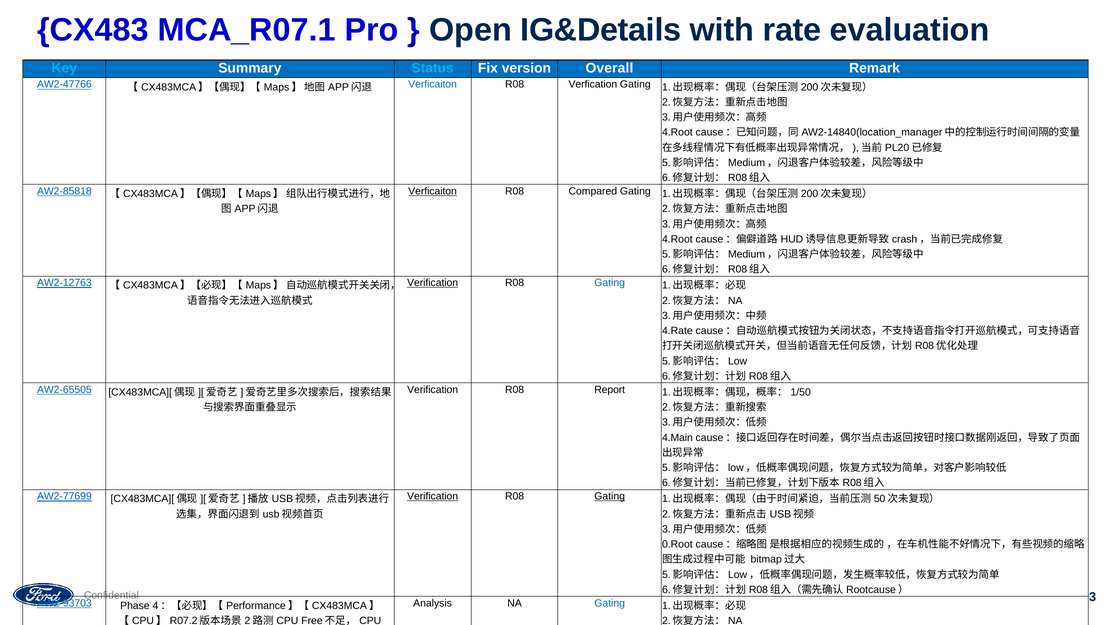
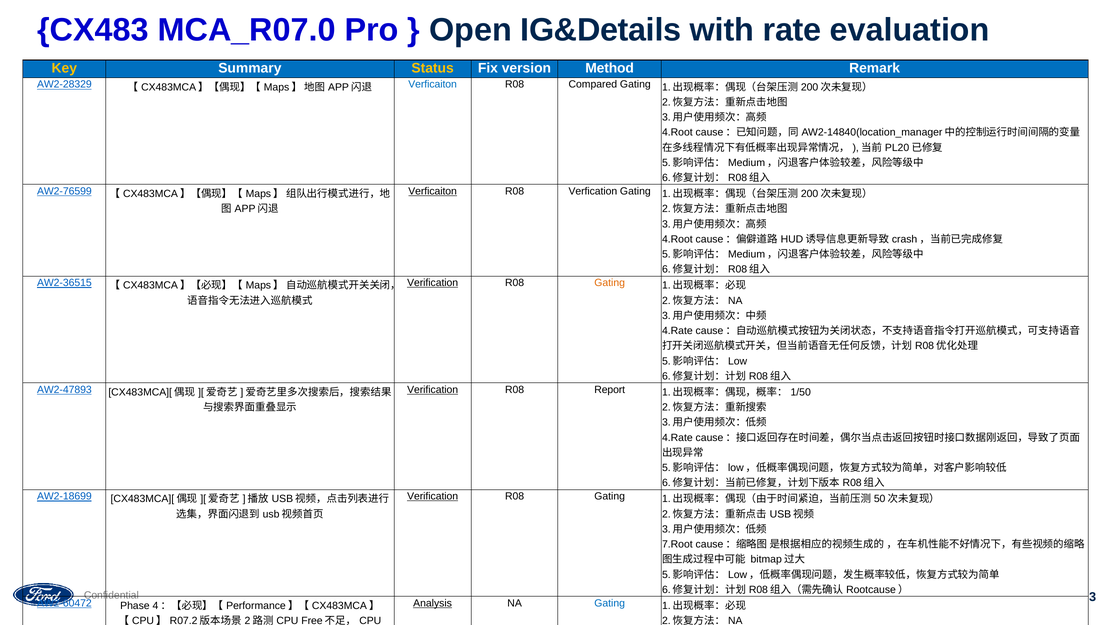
MCA_R07.1: MCA_R07.1 -> MCA_R07.0 (247, 30)
Key colour: light blue -> yellow (64, 68)
Status colour: light blue -> yellow (433, 68)
Overall: Overall -> Method (610, 68)
AW2-47766: AW2-47766 -> AW2-28329 (64, 84)
Verfication: Verfication -> Compared (593, 84)
AW2-85818: AW2-85818 -> AW2-76599 (64, 191)
Compared: Compared -> Verfication (593, 191)
AW2-12763: AW2-12763 -> AW2-36515 (64, 283)
Gating colour: blue -> orange (610, 283)
AW2-65505: AW2-65505 -> AW2-47893 (64, 390)
Verification underline: none -> present (433, 390)
4.Main: 4.Main -> 4.Rate (677, 438)
AW2-77699: AW2-77699 -> AW2-18699 (64, 496)
Gating underline: present -> none (610, 496)
0.Root: 0.Root -> 7.Root (677, 544)
AW2-93703: AW2-93703 -> AW2-60472 (64, 603)
Analysis underline: none -> present (433, 603)
